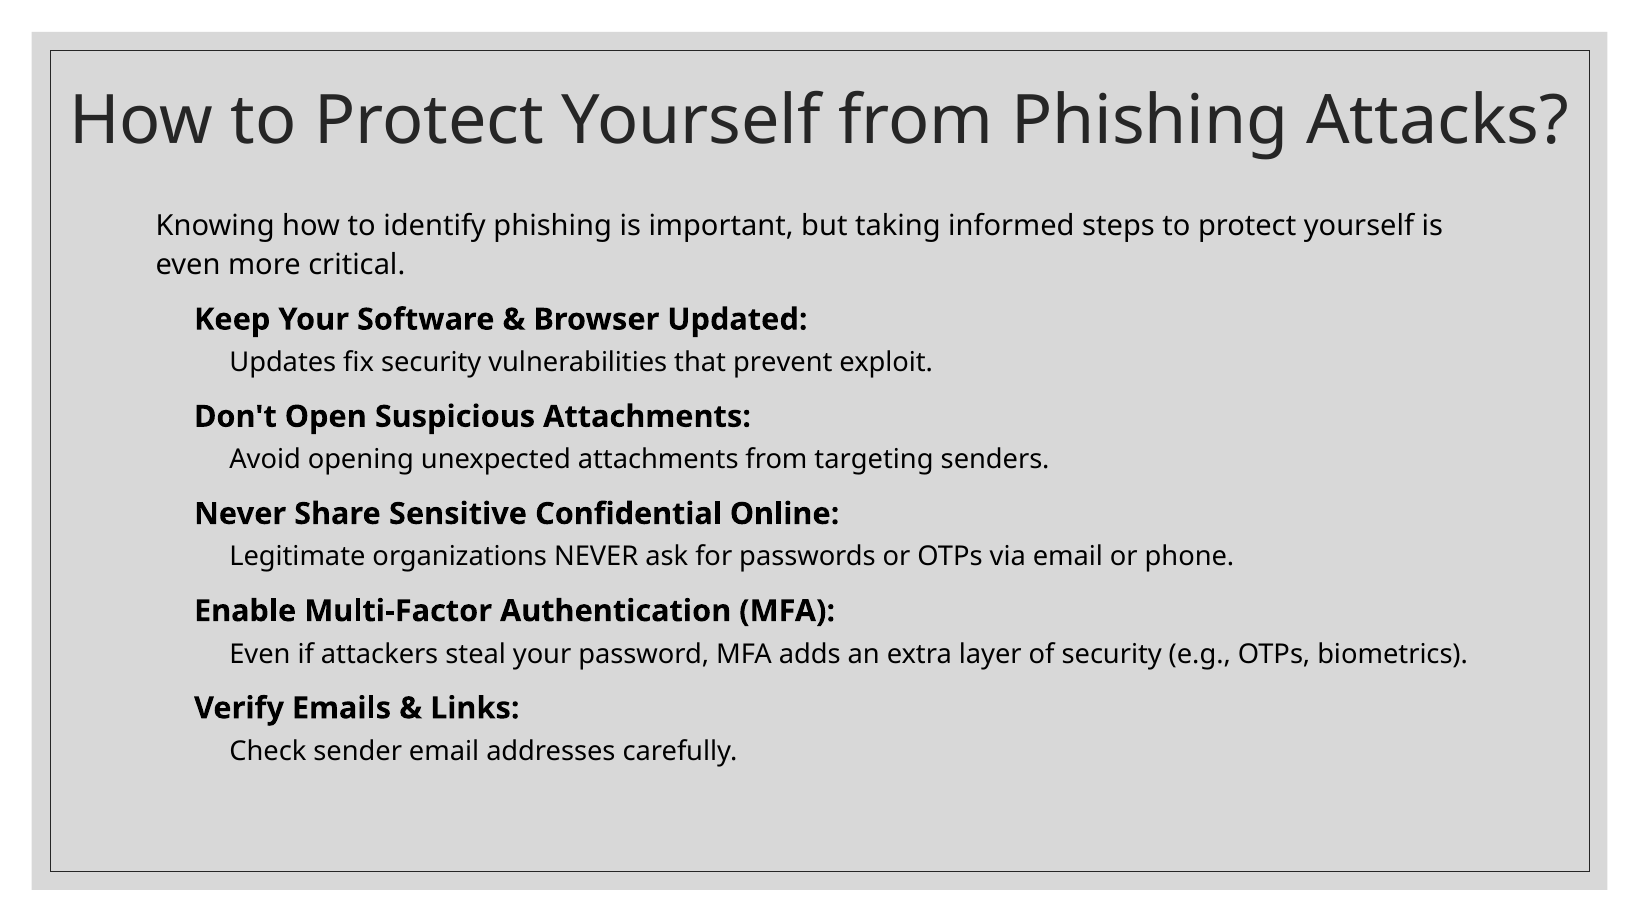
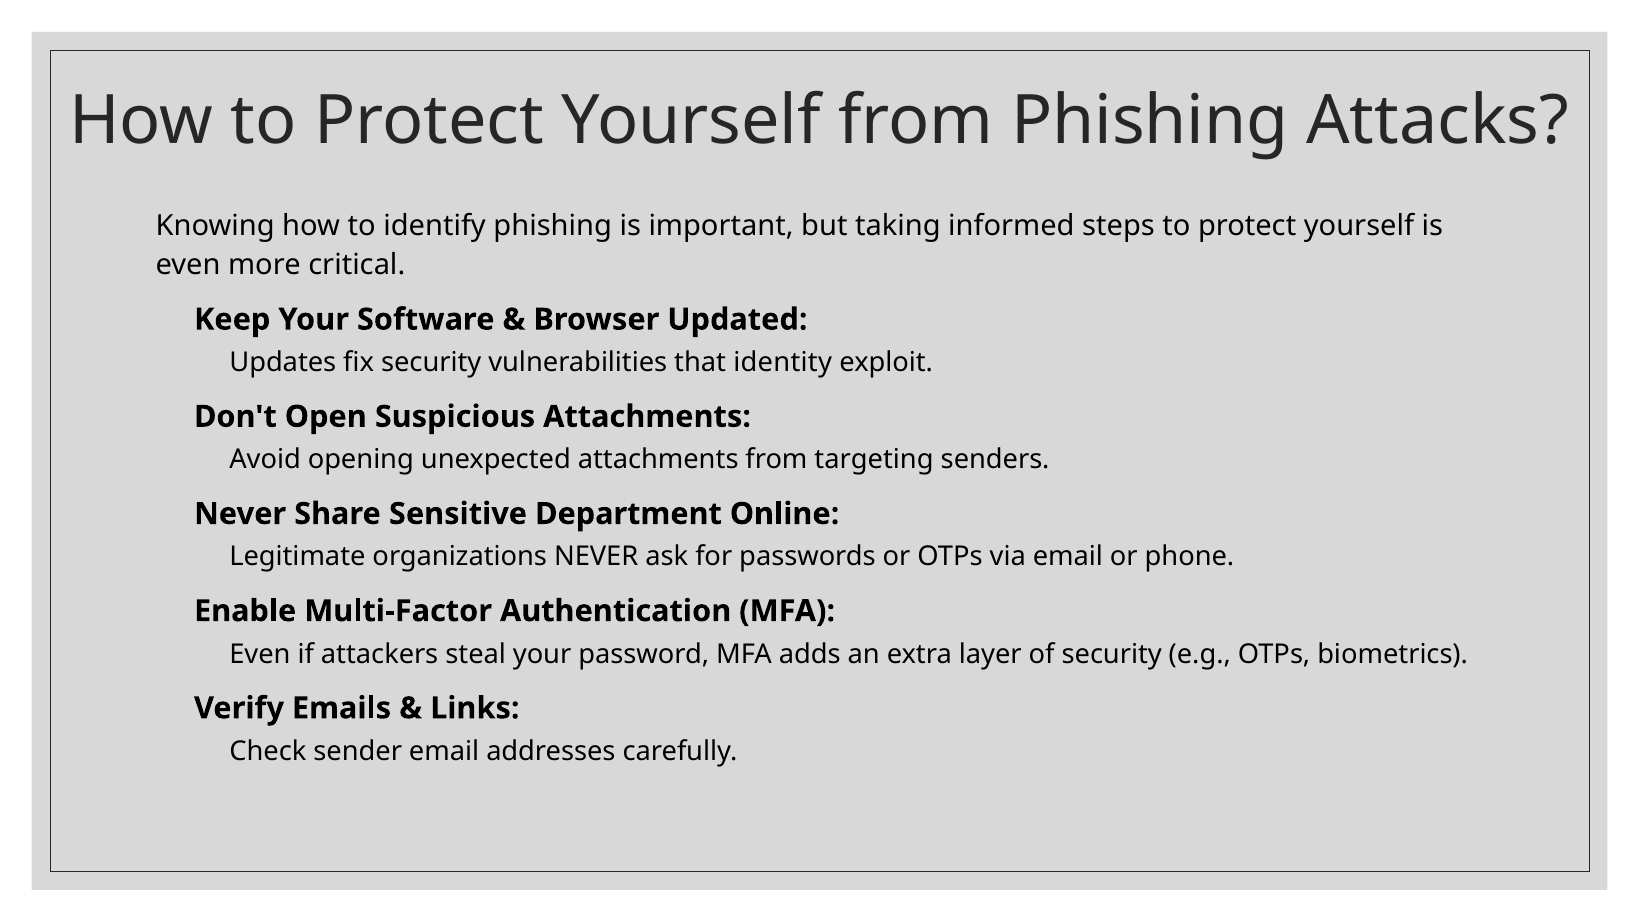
prevent: prevent -> identity (783, 363)
Confidential: Confidential -> Department (628, 514)
